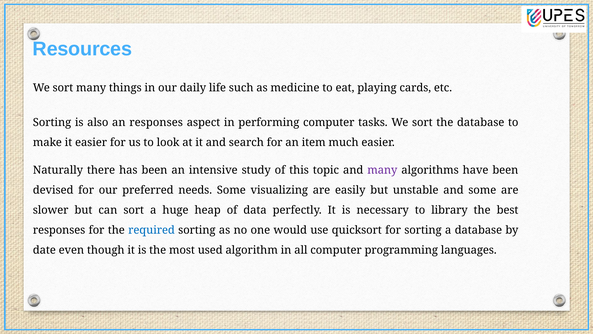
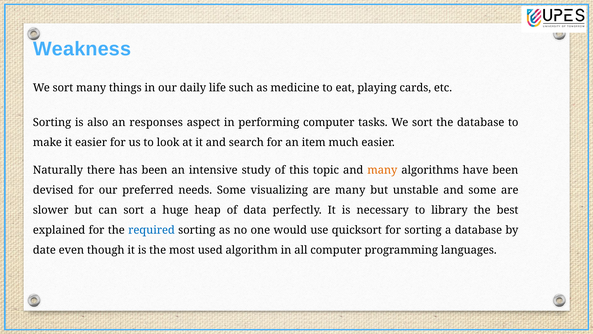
Resources: Resources -> Weakness (82, 49)
many colour: purple -> orange (382, 170)
are easily: easily -> many (350, 190)
responses: responses -> explained (59, 230)
